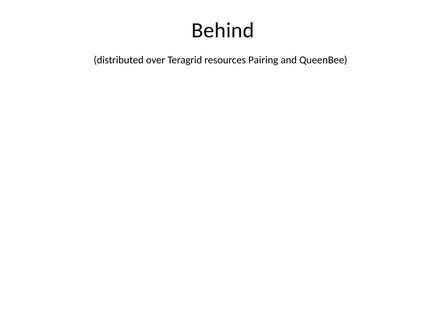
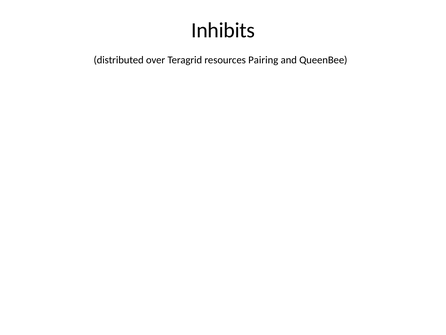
Behind: Behind -> Inhibits (223, 30)
